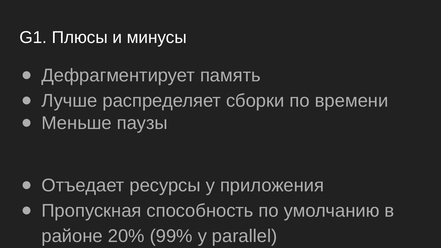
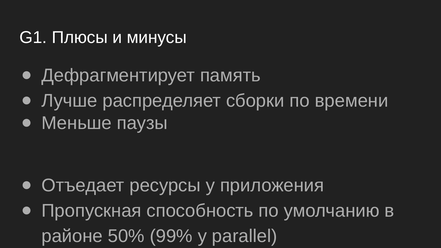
20%: 20% -> 50% (126, 236)
